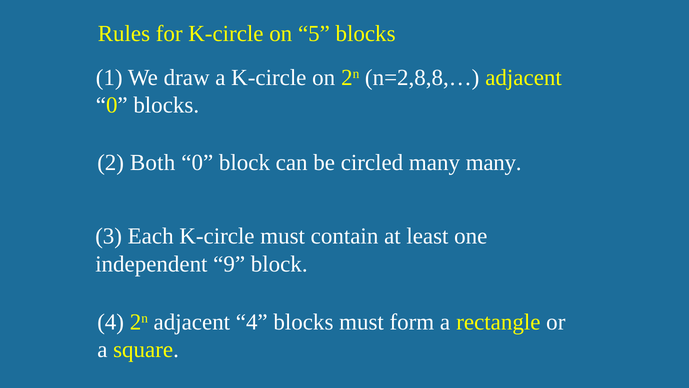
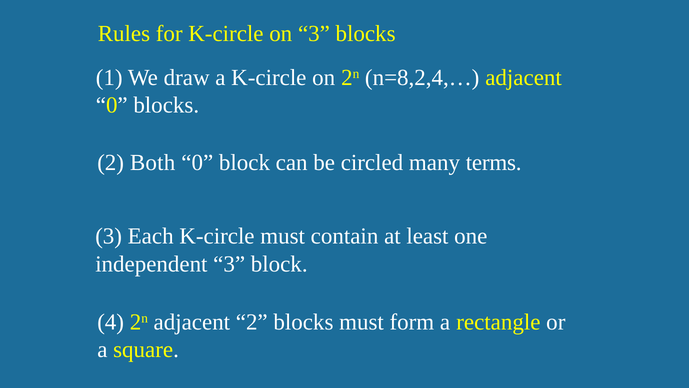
on 5: 5 -> 3 (314, 34)
n=2,8,8,…: n=2,8,8,… -> n=8,2,4,… (422, 77)
many many: many -> terms (494, 162)
independent 9: 9 -> 3 (229, 264)
adjacent 4: 4 -> 2 (252, 322)
